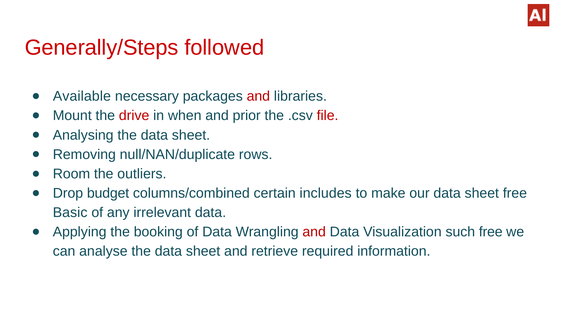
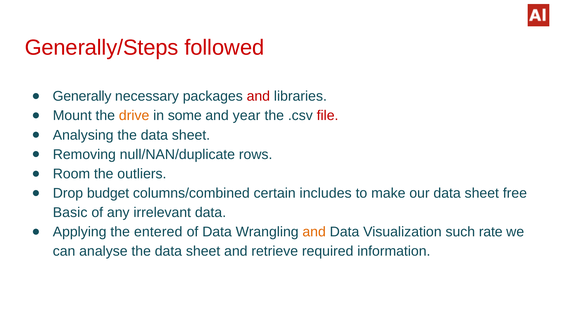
Available: Available -> Generally (82, 96)
drive colour: red -> orange (134, 116)
when: when -> some (185, 116)
prior: prior -> year (247, 116)
booking: booking -> entered (158, 232)
and colour: red -> orange (314, 232)
such free: free -> rate (491, 232)
